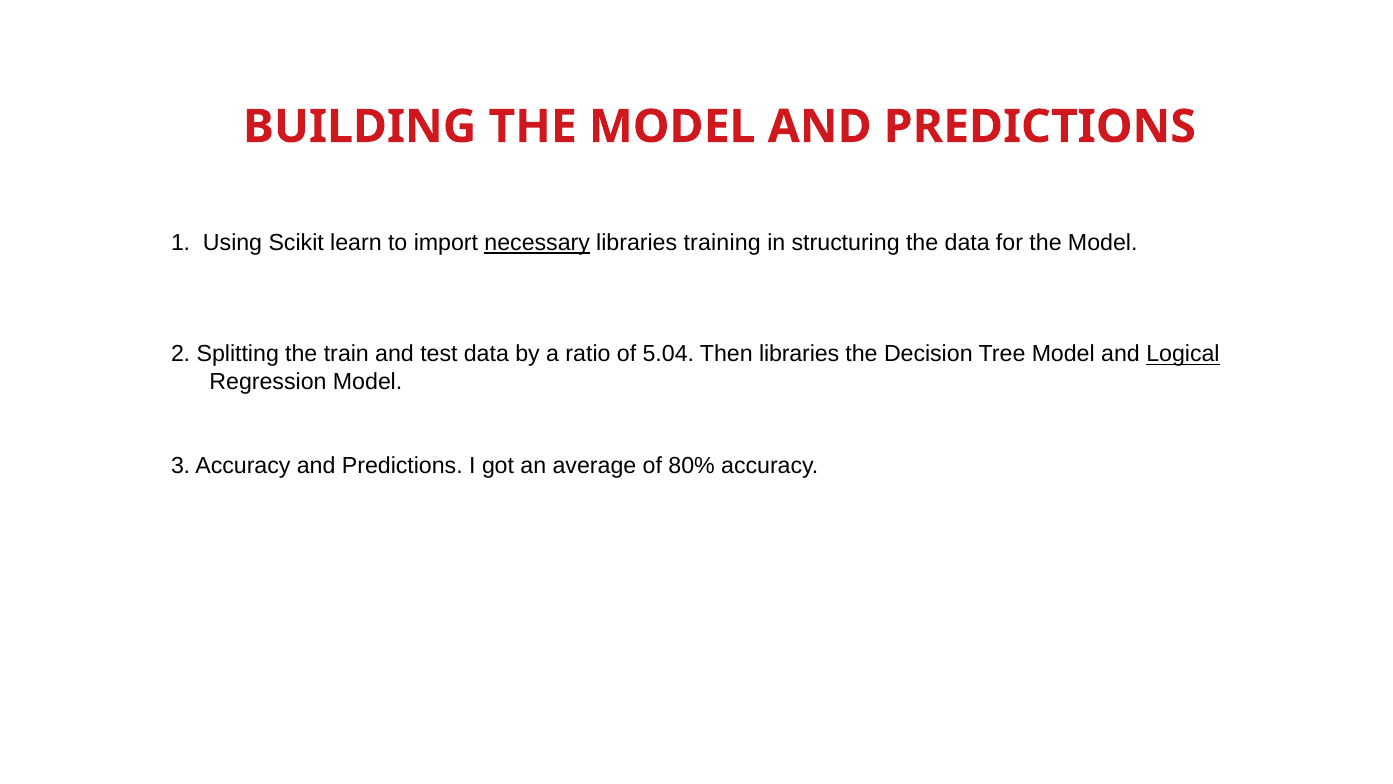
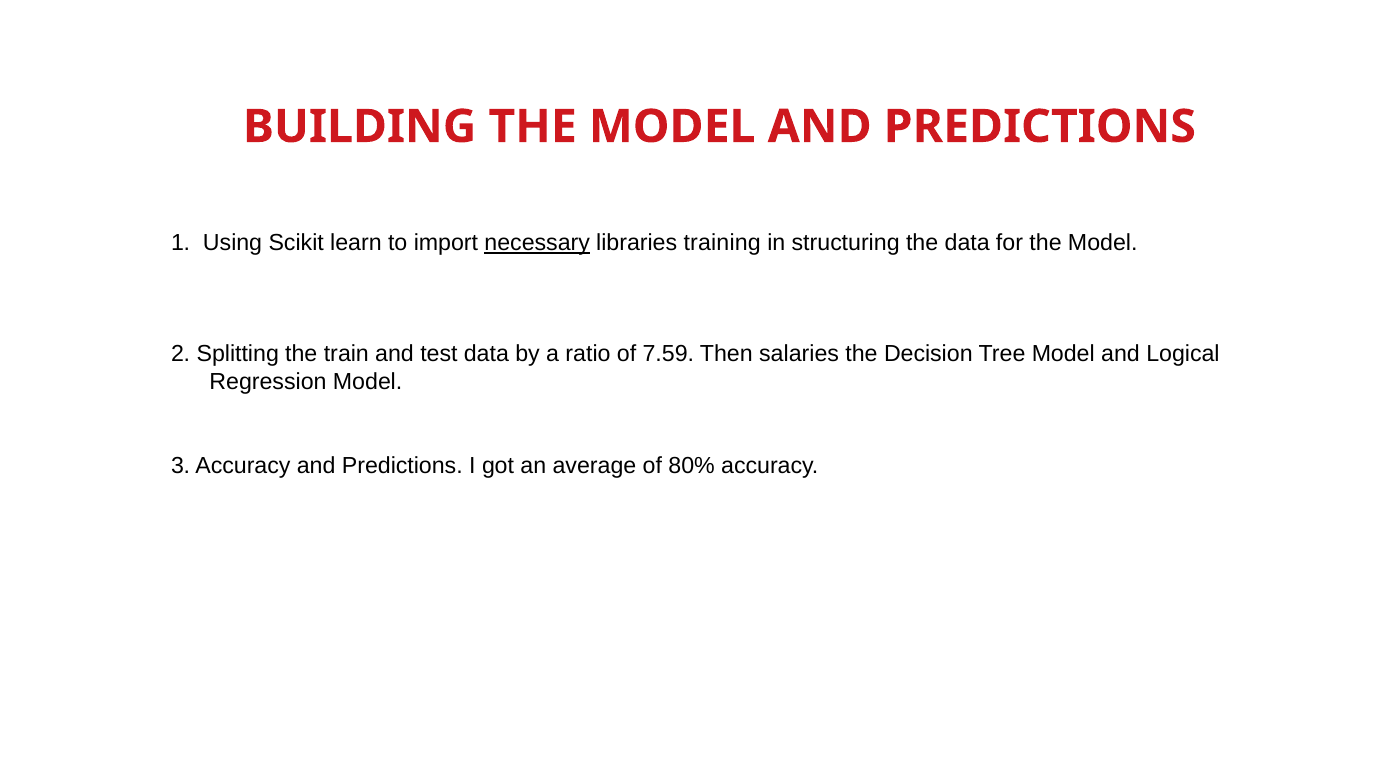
5.04: 5.04 -> 7.59 (668, 354)
Then libraries: libraries -> salaries (799, 354)
Logical underline: present -> none (1183, 354)
